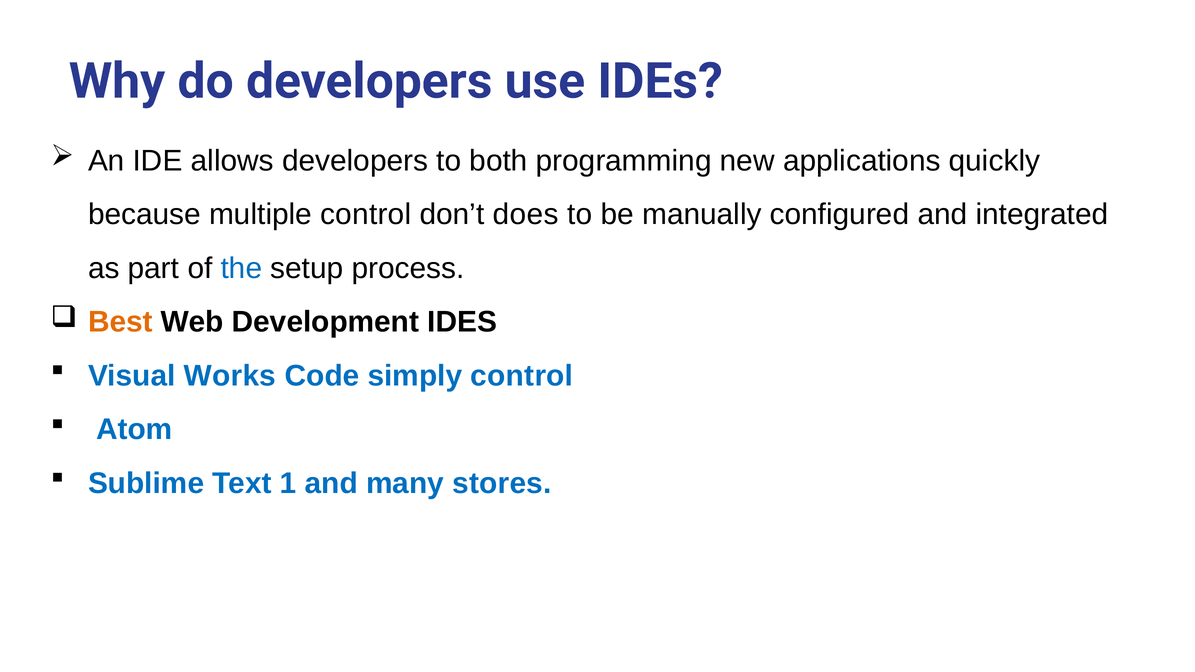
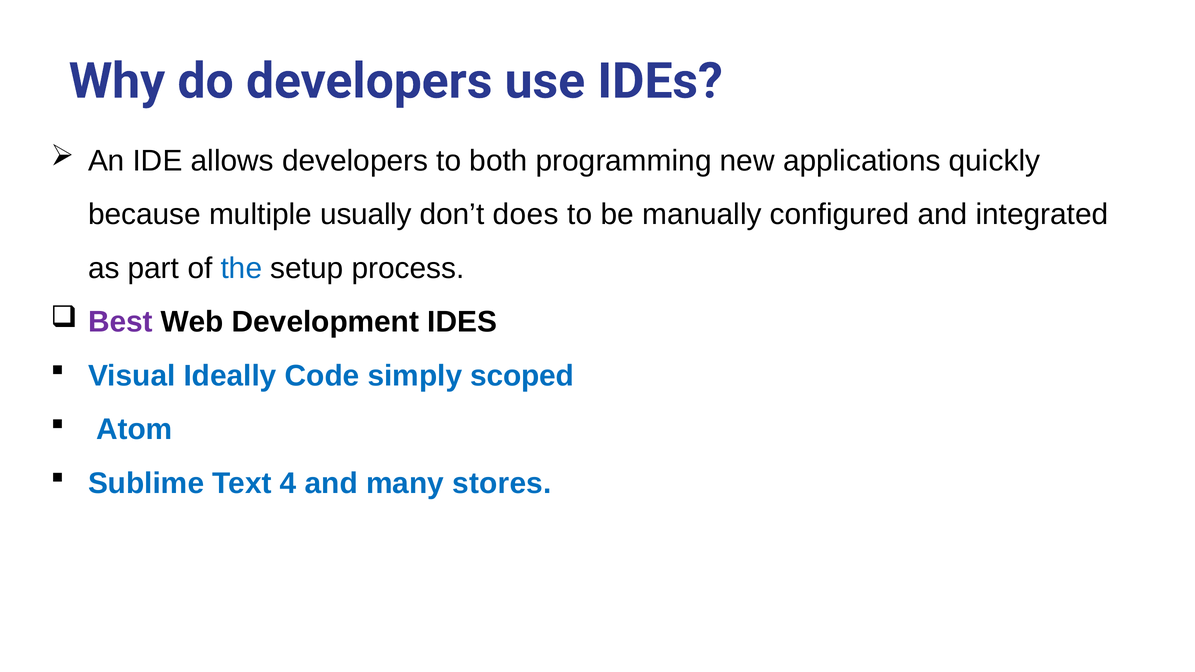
multiple control: control -> usually (366, 215)
Best colour: orange -> purple (120, 322)
Works: Works -> Ideally (230, 376)
simply control: control -> scoped (522, 376)
1: 1 -> 4 (288, 484)
